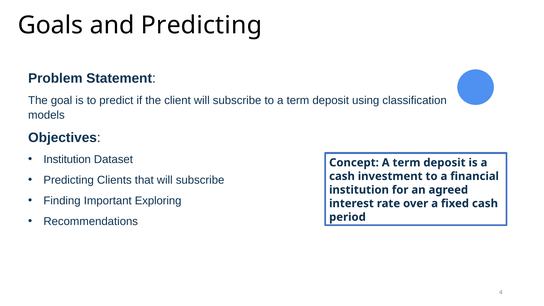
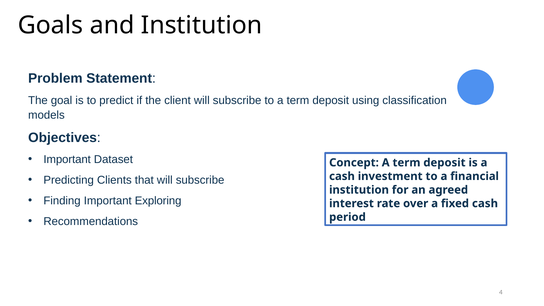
and Predicting: Predicting -> Institution (202, 25)
Institution: Institution -> Important (67, 159)
